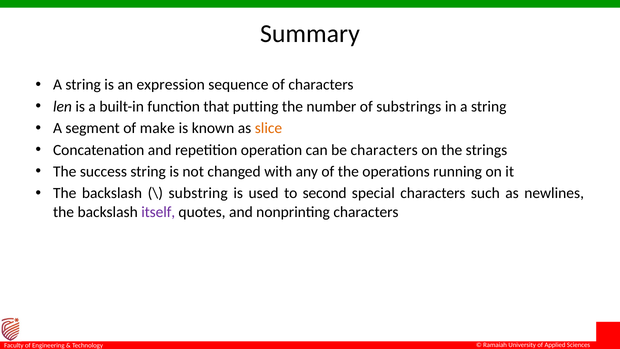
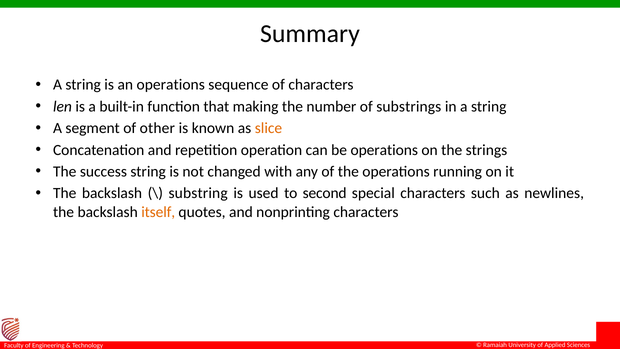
an expression: expression -> operations (171, 85)
putting: putting -> making (256, 106)
make: make -> other (157, 128)
be characters: characters -> operations (384, 150)
itself colour: purple -> orange (158, 212)
